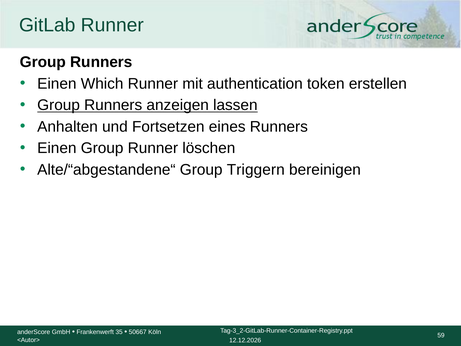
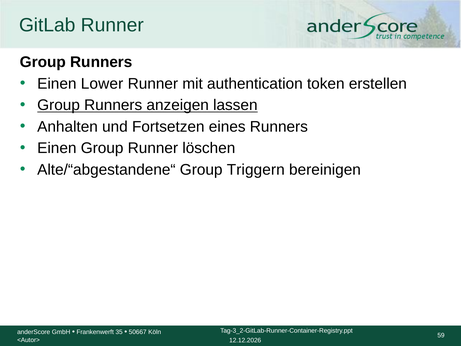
Which: Which -> Lower (102, 84)
